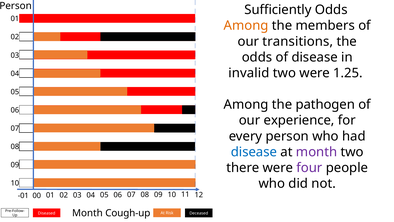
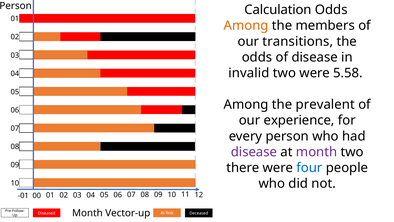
Sufficiently: Sufficiently -> Calculation (278, 10)
1.25: 1.25 -> 5.58 (348, 73)
pathogen: pathogen -> prevalent (325, 104)
disease colour: blue -> purple (254, 152)
four colour: purple -> blue (309, 167)
Cough-up: Cough-up -> Vector-up (128, 213)
